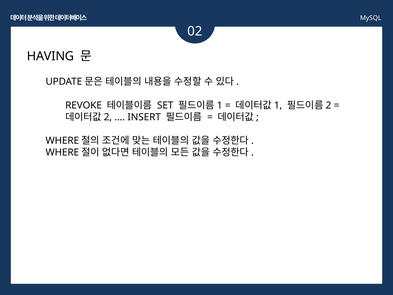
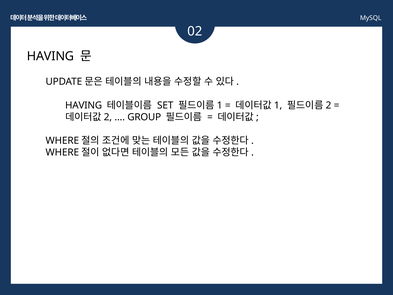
REVOKE: REVOKE -> HAVING (84, 105)
INSERT: INSERT -> GROUP (144, 117)
